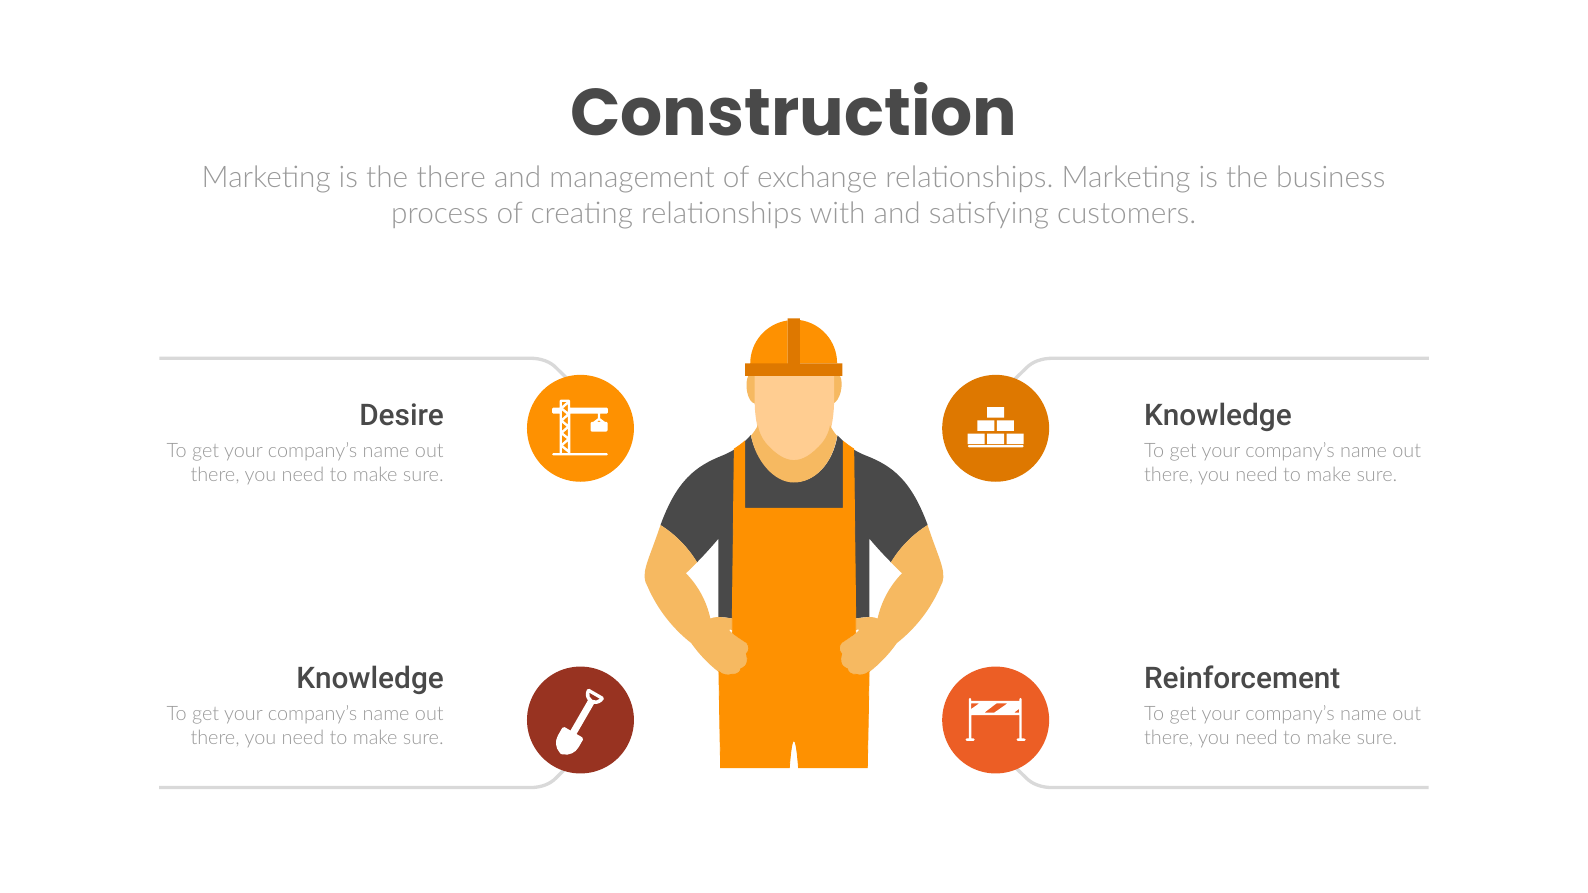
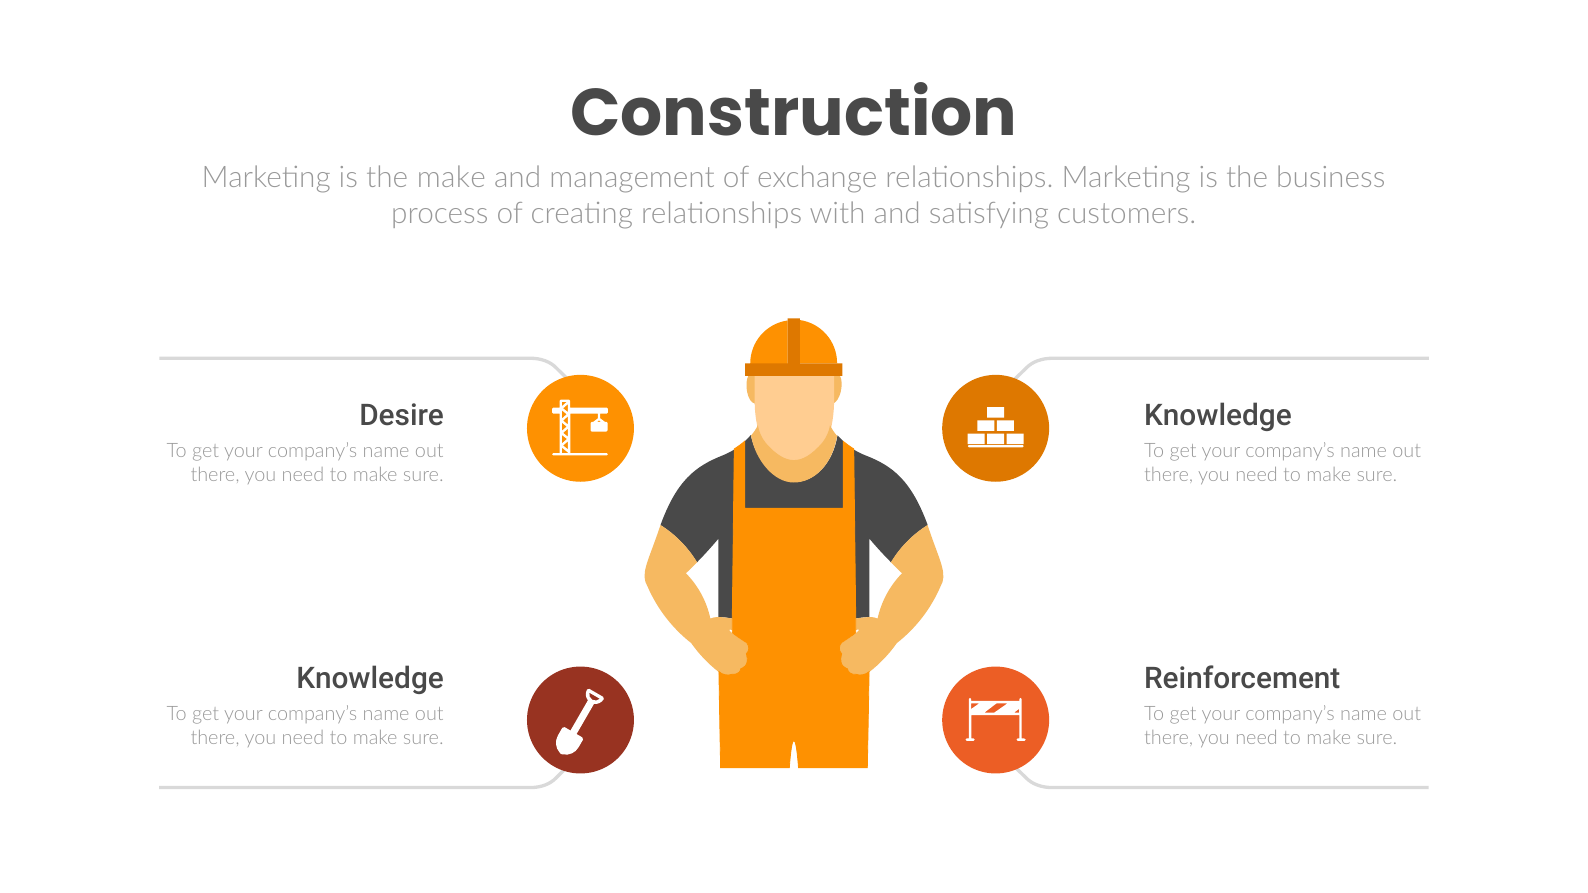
the there: there -> make (451, 178)
